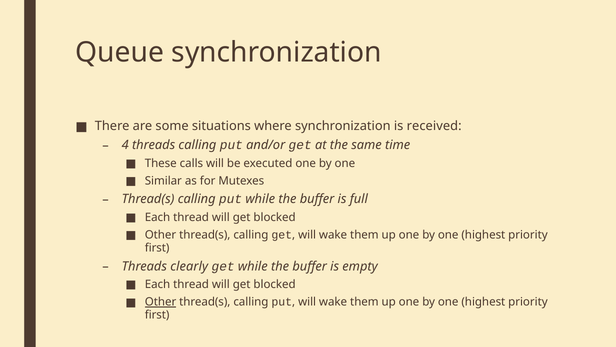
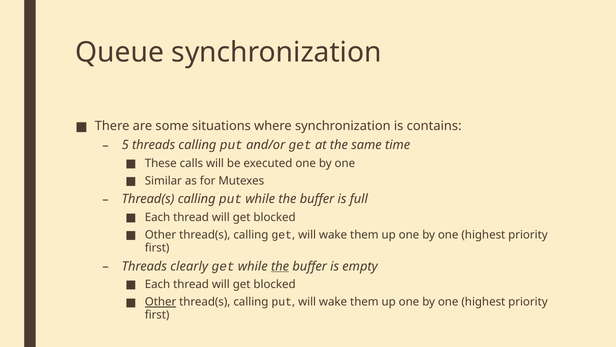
received: received -> contains (434, 126)
4: 4 -> 5 (125, 145)
the underline: none -> present (280, 266)
